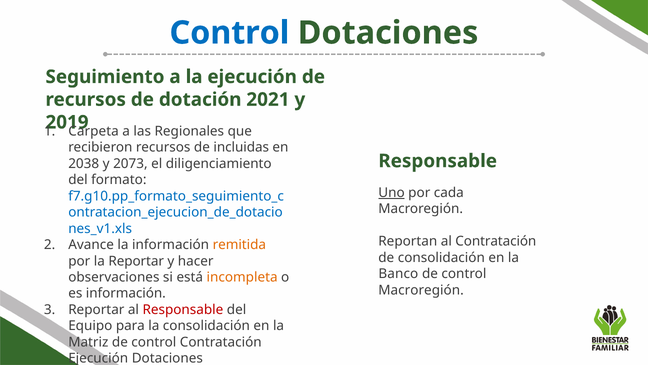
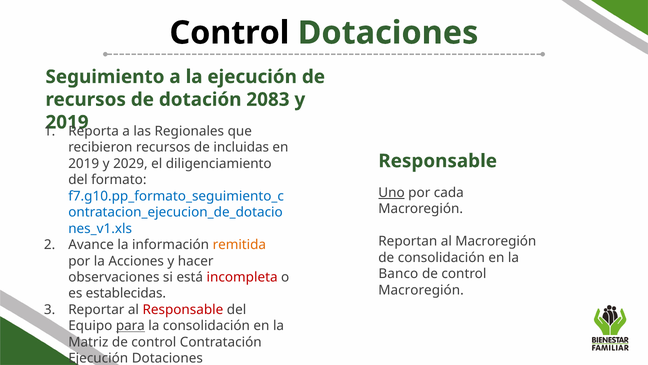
Control colour: blue -> black (229, 33)
2021: 2021 -> 2083 (268, 99)
Carpeta: Carpeta -> Reporta (94, 131)
2038: 2038 -> 2019 (84, 163)
2073: 2073 -> 2029 (130, 163)
al Contratación: Contratación -> Macroregión (496, 241)
la Reportar: Reportar -> Acciones (136, 261)
incompleta colour: orange -> red (242, 277)
es información: información -> establecidas (126, 293)
para underline: none -> present (130, 326)
